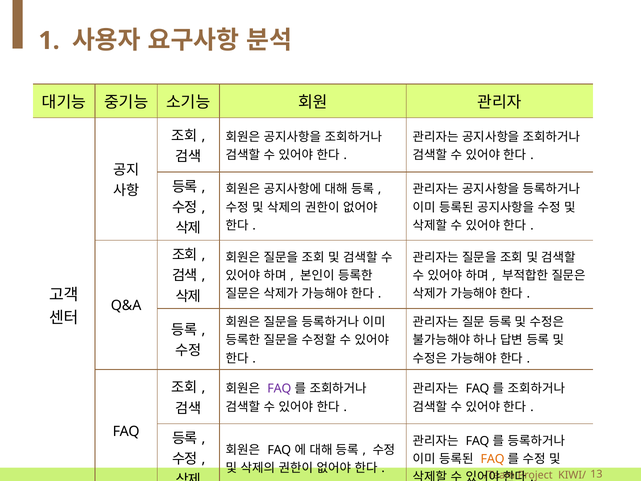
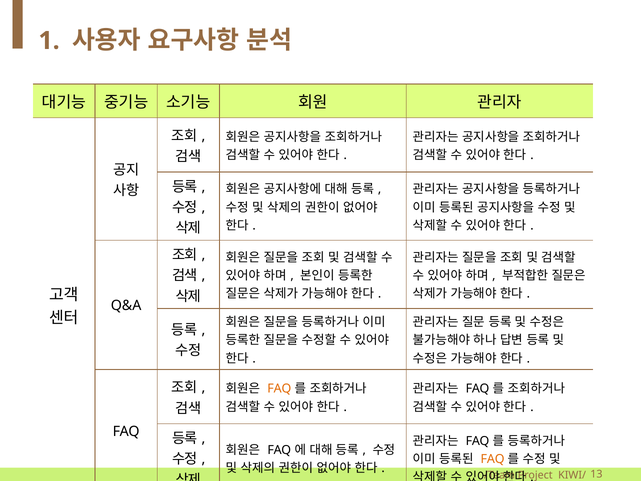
FAQ colour: purple -> orange (279, 389)
